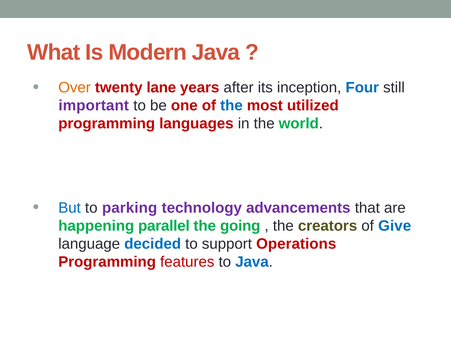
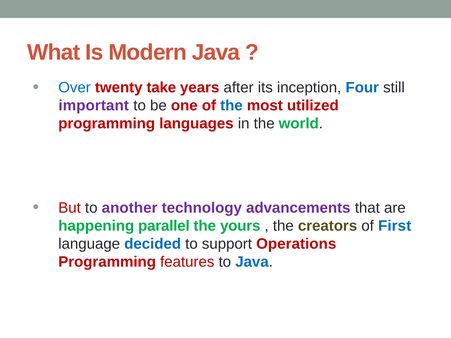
Over colour: orange -> blue (75, 88)
lane: lane -> take (161, 88)
But colour: blue -> red (70, 208)
parking: parking -> another (130, 208)
going: going -> yours (240, 226)
Give: Give -> First (395, 226)
